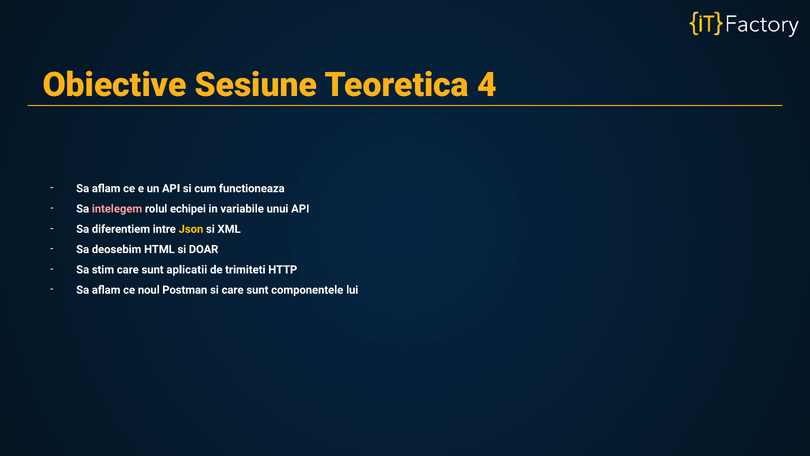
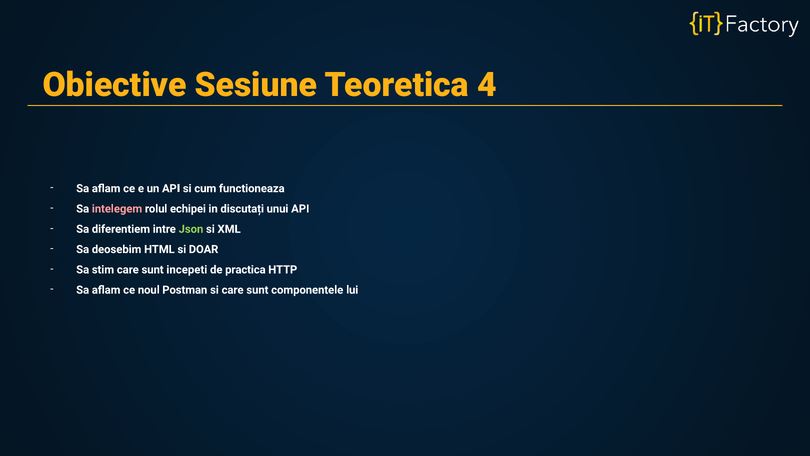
variabile: variabile -> discutați (242, 209)
Json colour: yellow -> light green (191, 229)
aplicatii: aplicatii -> incepeti (187, 269)
trimiteti: trimiteti -> practica (245, 269)
